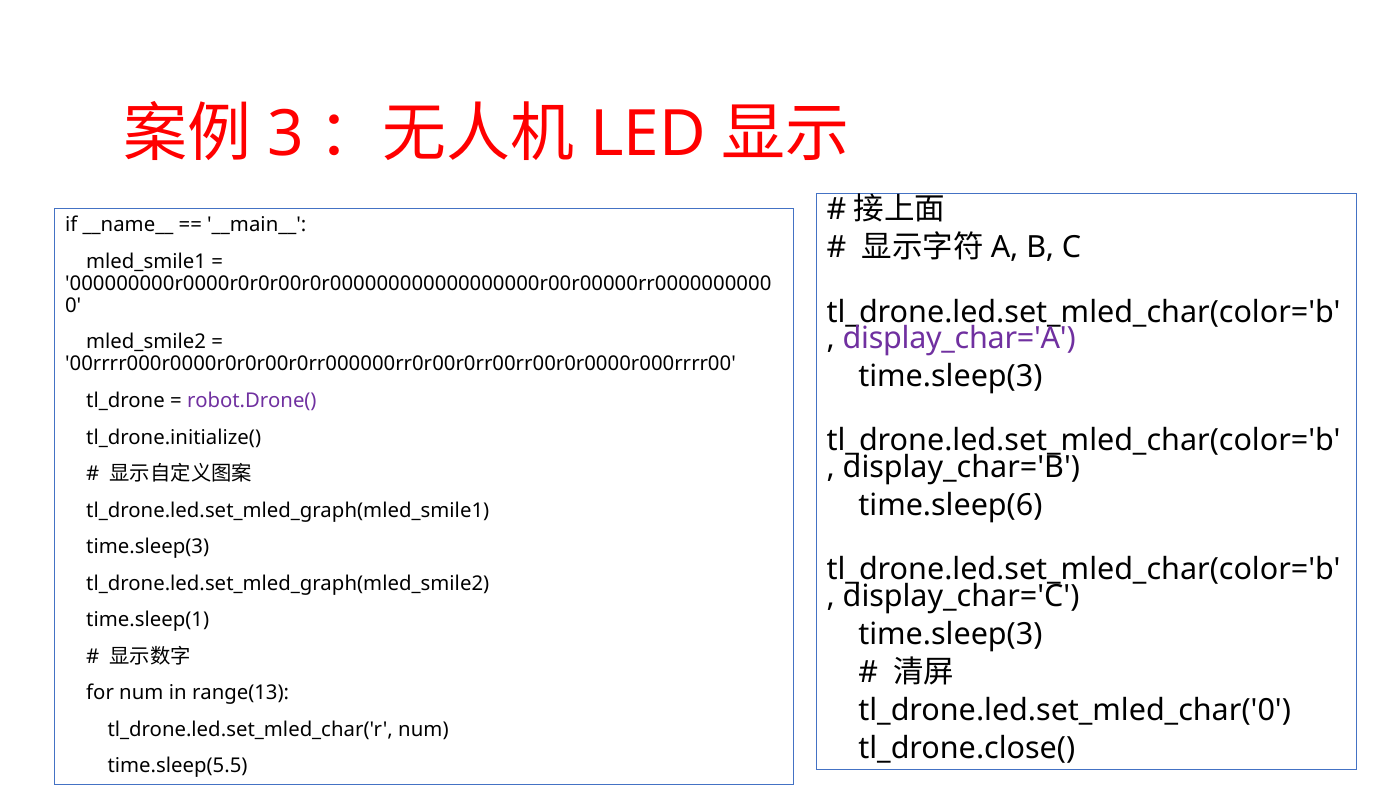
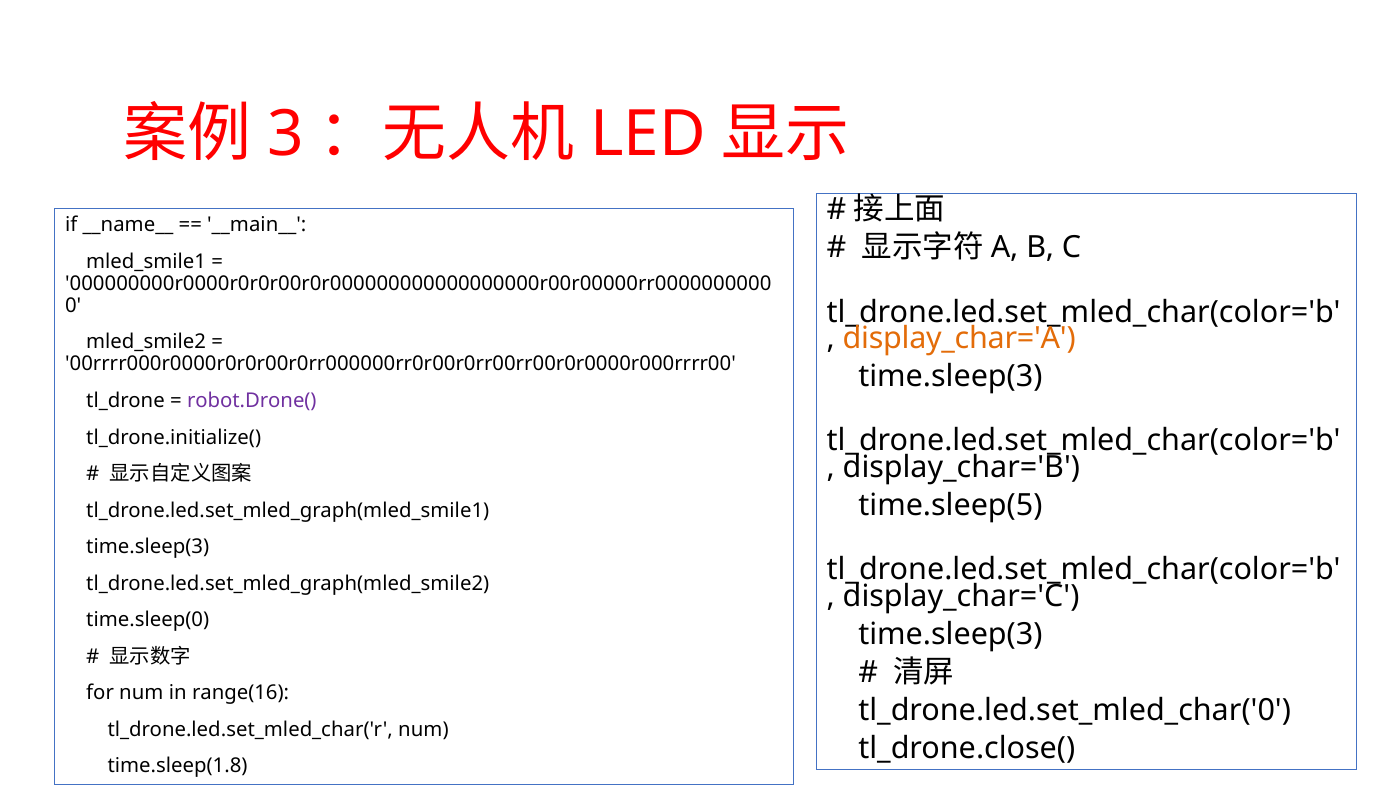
display_char='A colour: purple -> orange (959, 338)
time.sleep(6: time.sleep(6 -> time.sleep(5 (950, 505)
time.sleep(1: time.sleep(1 -> time.sleep(0 (148, 620)
range(13: range(13 -> range(16 (241, 693)
time.sleep(5.5: time.sleep(5.5 -> time.sleep(1.8 (178, 766)
